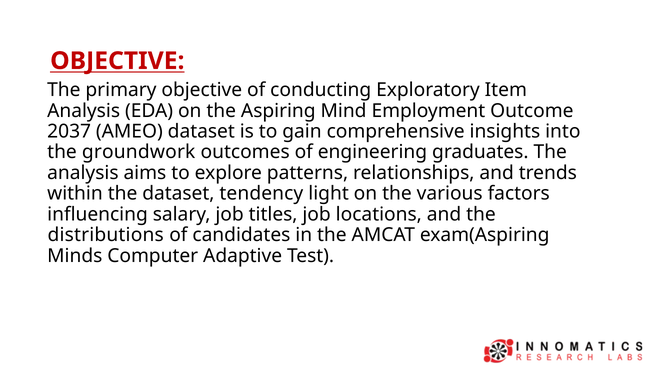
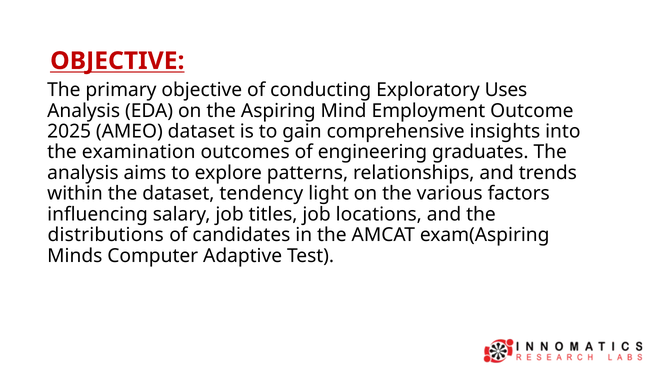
Item: Item -> Uses (506, 90)
2037: 2037 -> 2025 (69, 131)
groundwork: groundwork -> examination (139, 152)
